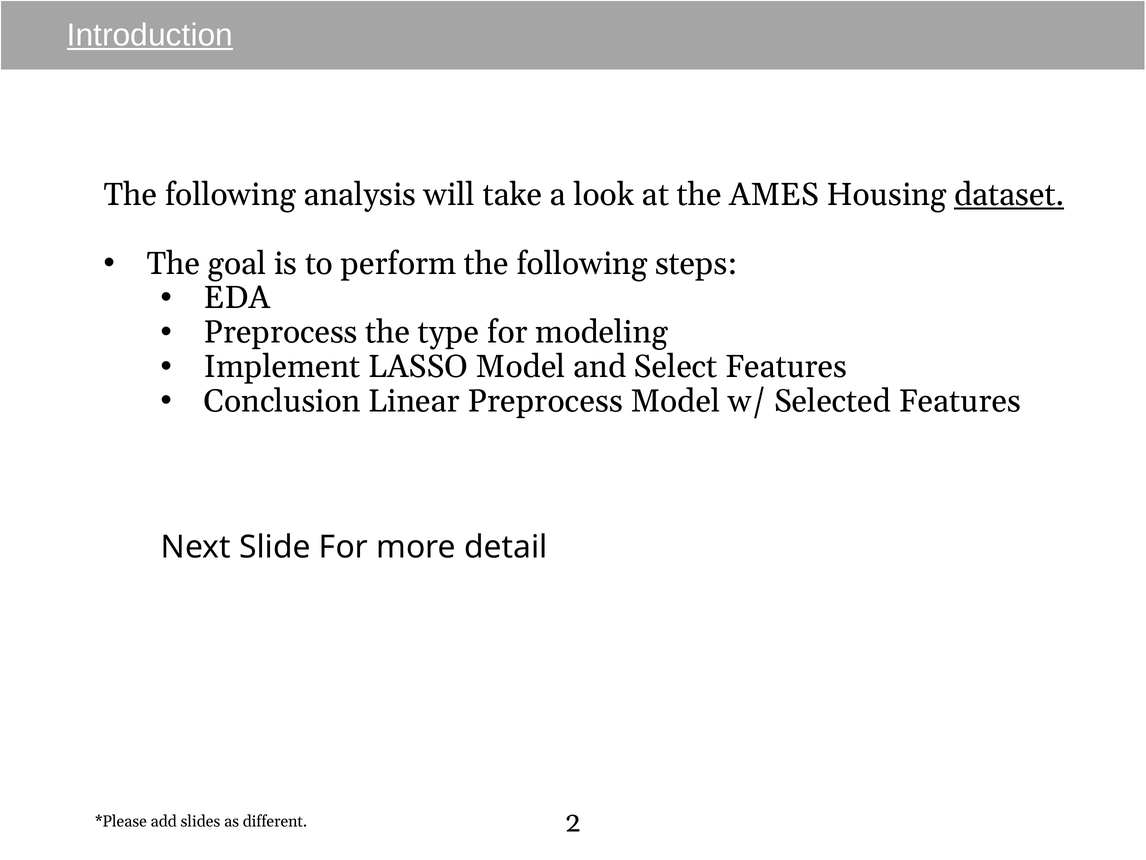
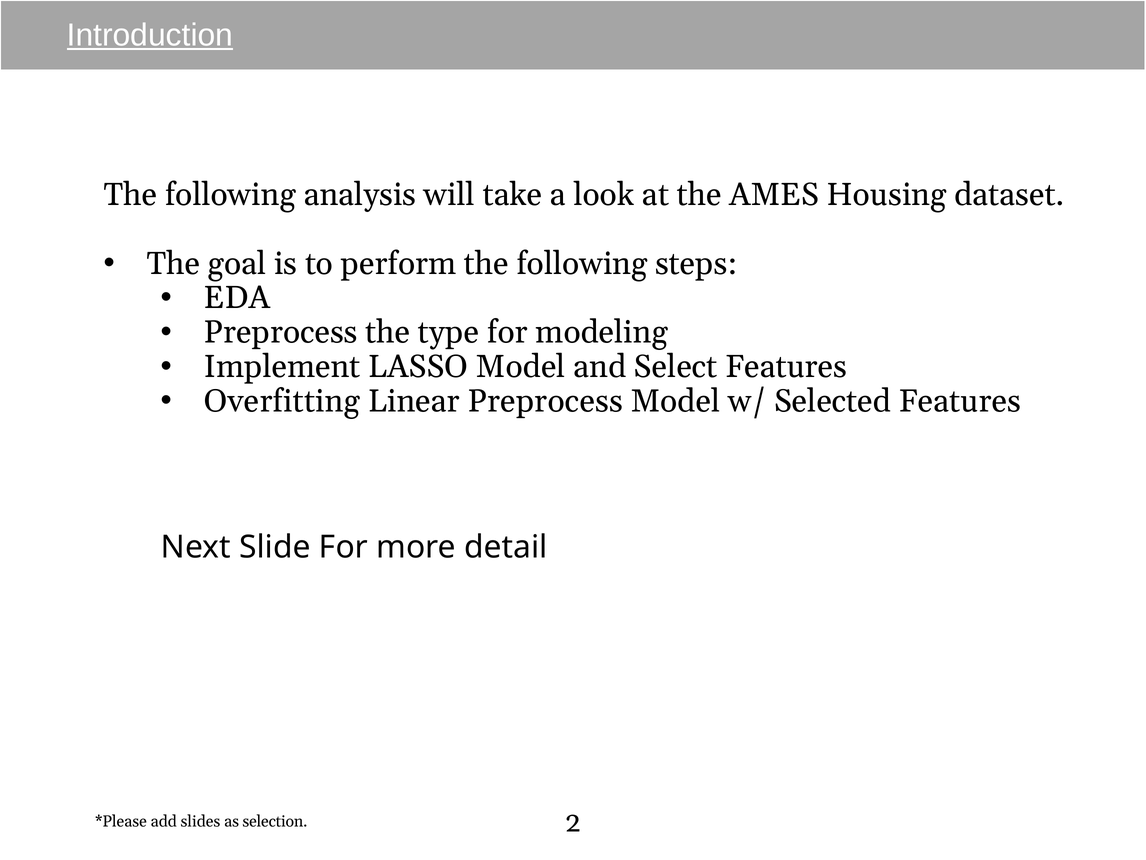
dataset underline: present -> none (1009, 195)
Conclusion: Conclusion -> Overfitting (282, 401)
different: different -> selection (275, 821)
